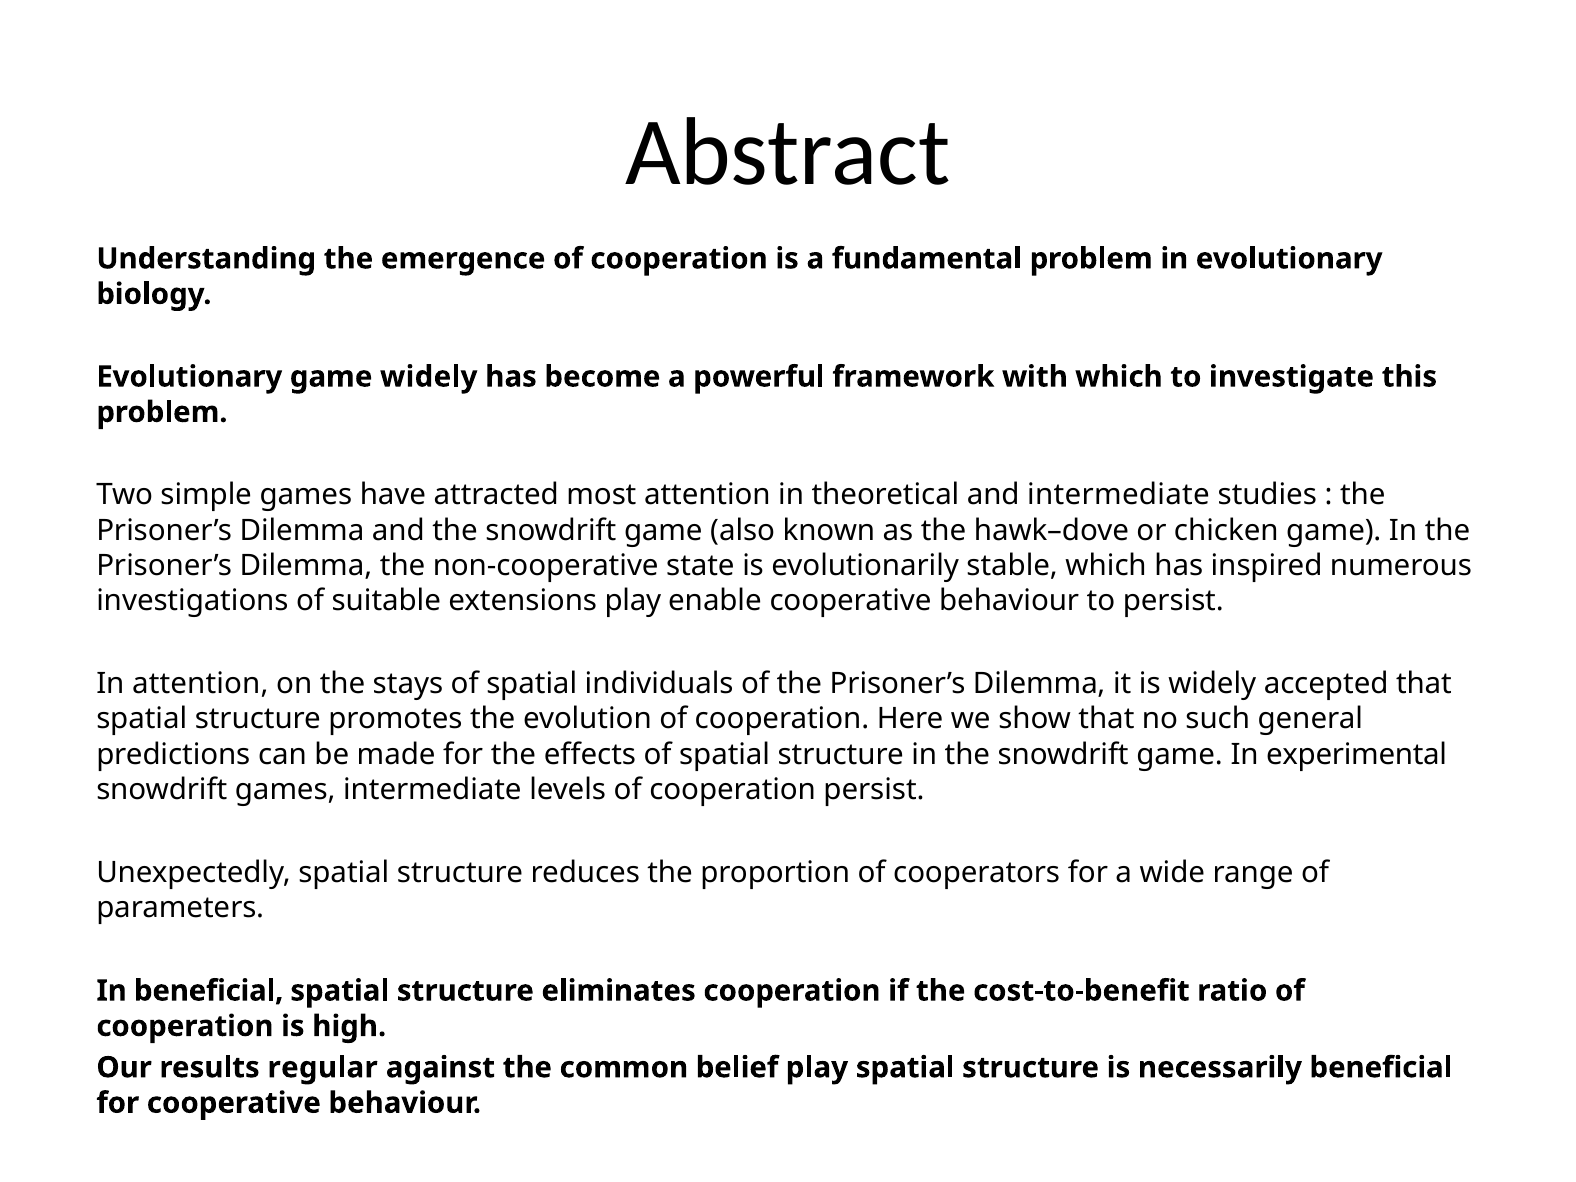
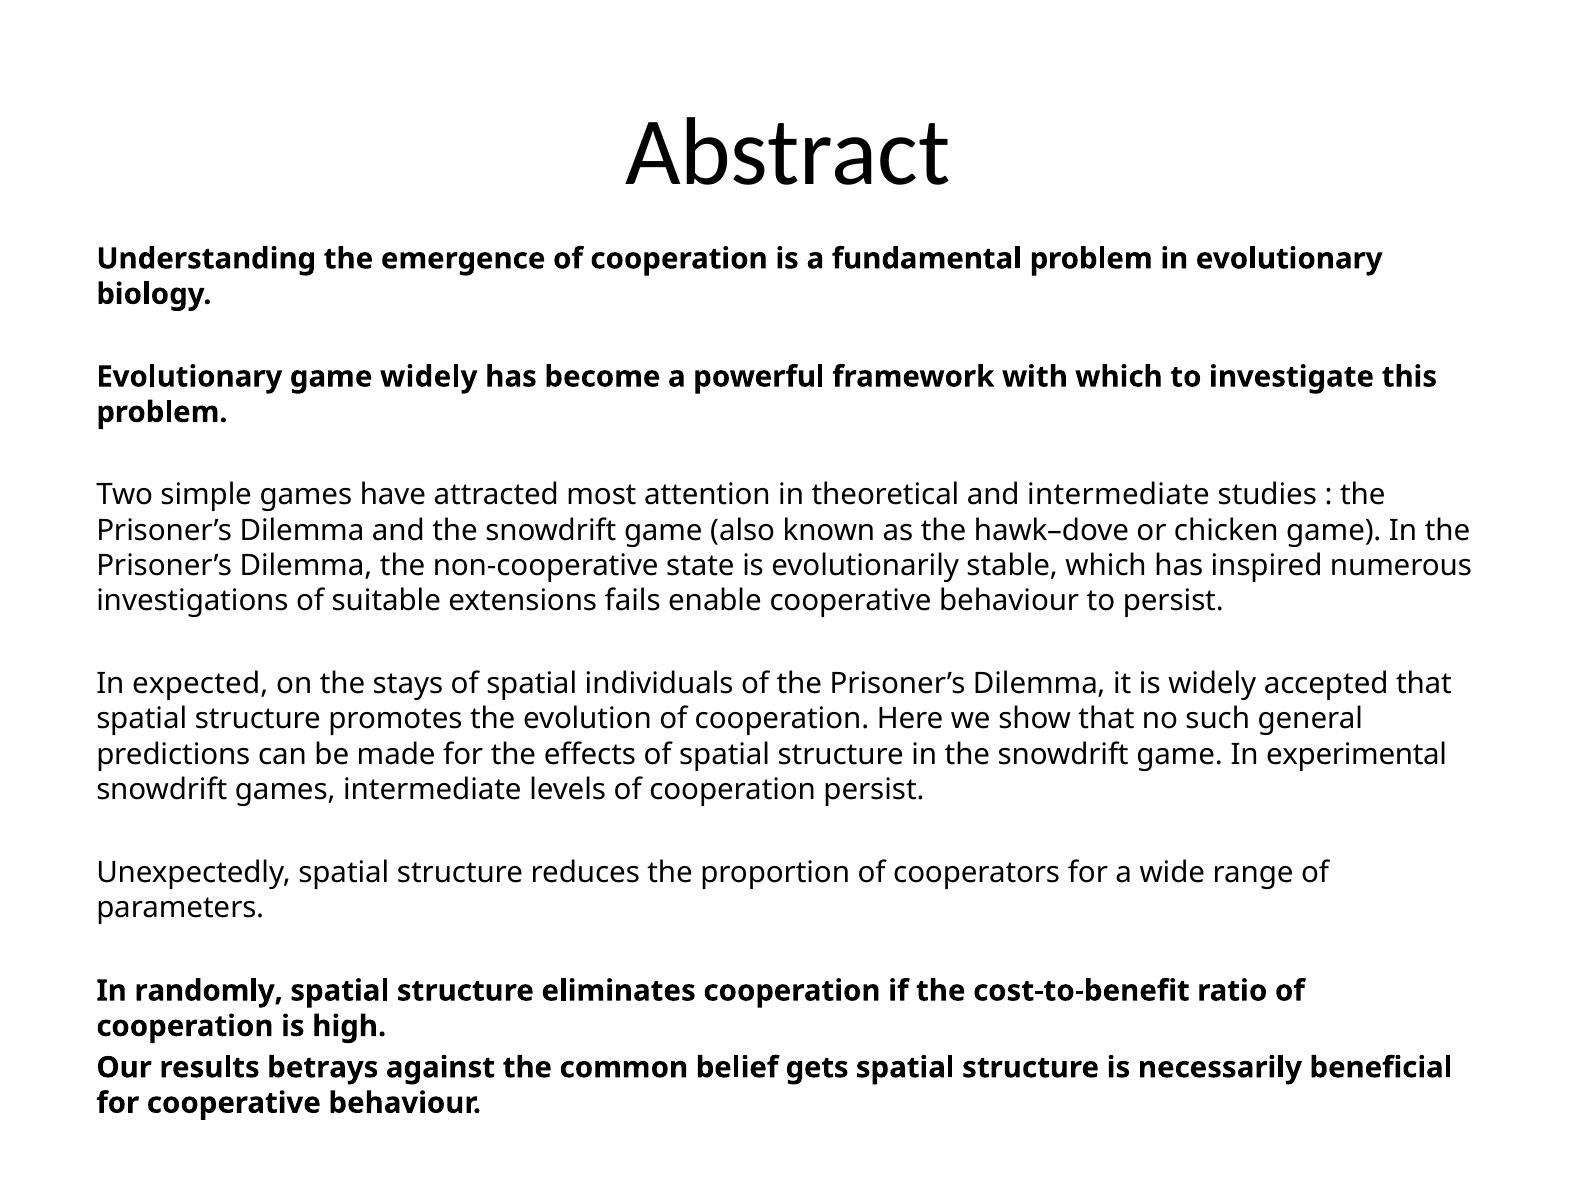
extensions play: play -> fails (633, 601)
In attention: attention -> expected (200, 684)
In beneficial: beneficial -> randomly (209, 991)
regular: regular -> betrays (323, 1068)
belief play: play -> gets (817, 1068)
